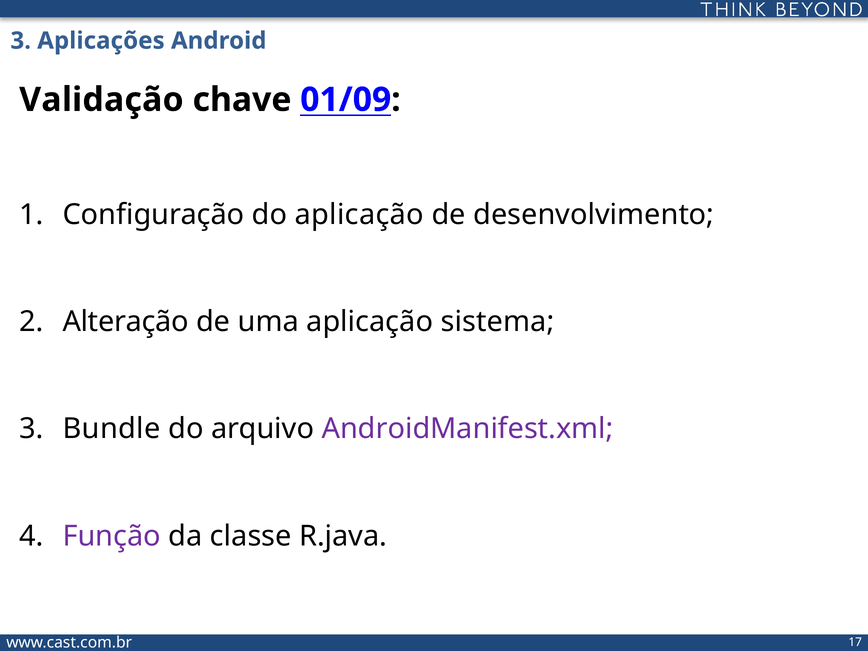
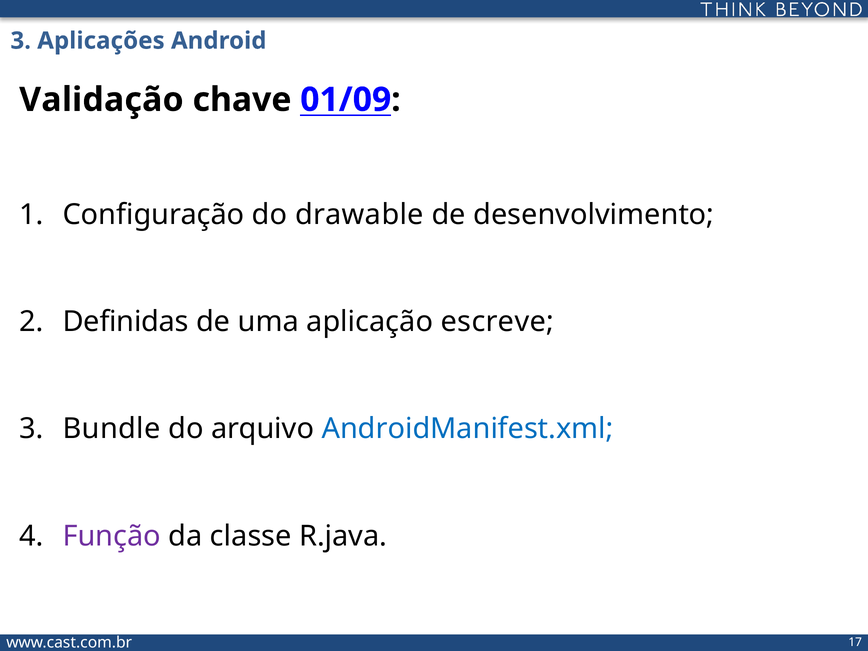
do aplicação: aplicação -> drawable (359, 215)
Alteração: Alteração -> Definidas (126, 322)
sistema: sistema -> escreve (497, 322)
AndroidManifest.xml colour: purple -> blue (468, 429)
